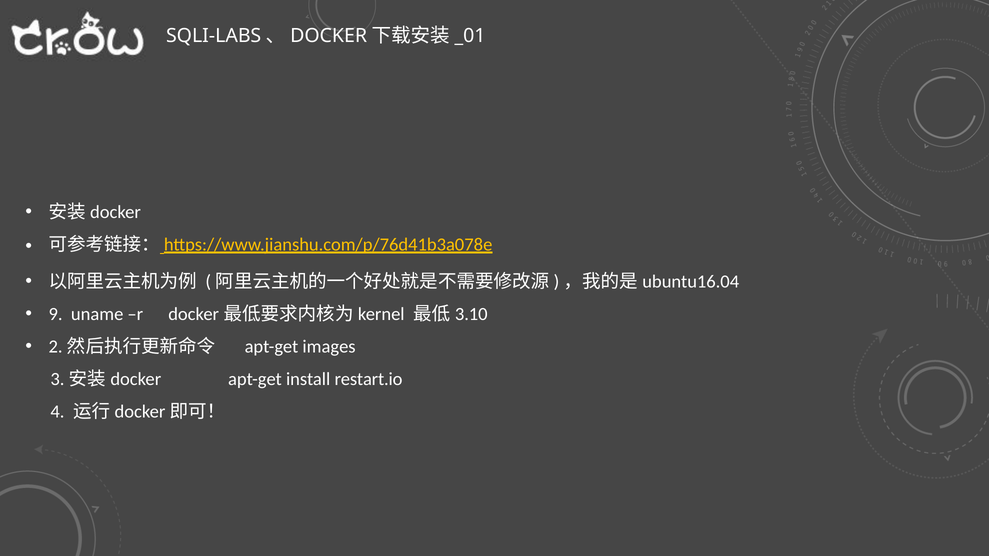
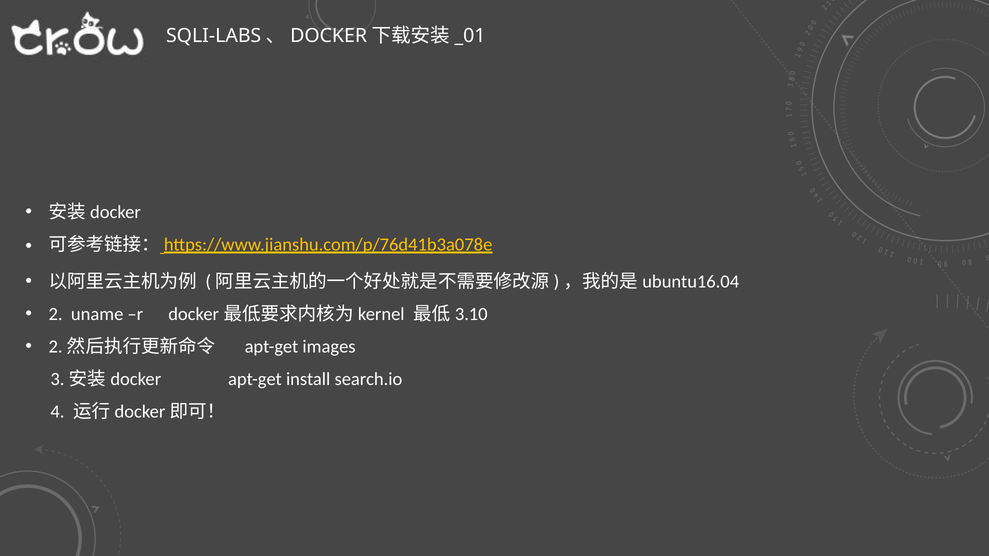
9: 9 -> 2 (56, 314)
restart.io: restart.io -> search.io (368, 379)
